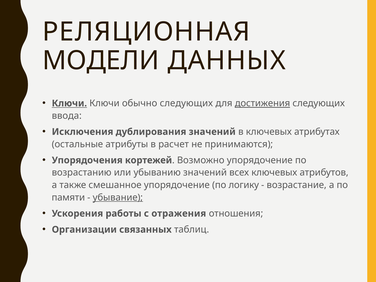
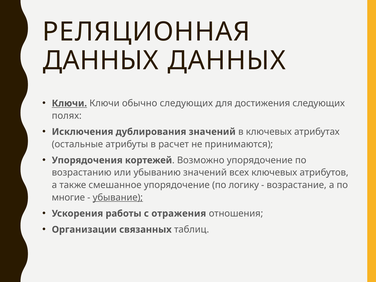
МОДЕЛИ: МОДЕЛИ -> ДАННЫХ (101, 61)
достижения underline: present -> none (262, 103)
ввода: ввода -> полях (67, 116)
памяти: памяти -> многие (68, 197)
